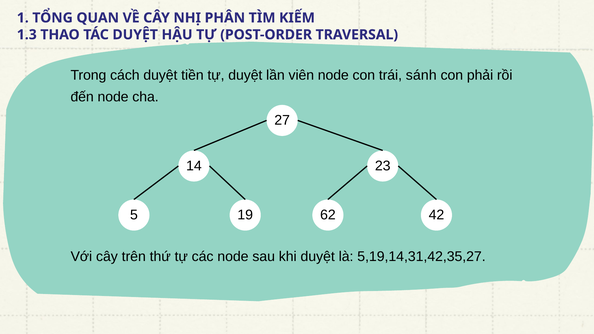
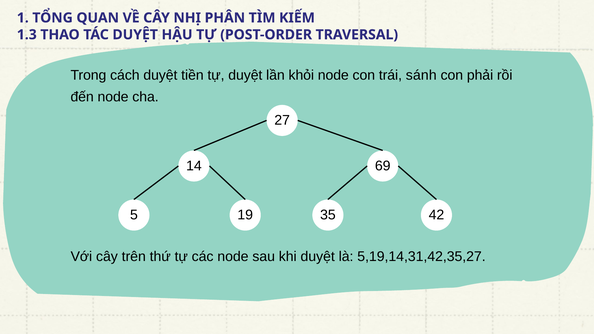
viên: viên -> khỏi (301, 75)
23: 23 -> 69 (383, 166)
62: 62 -> 35 (328, 215)
